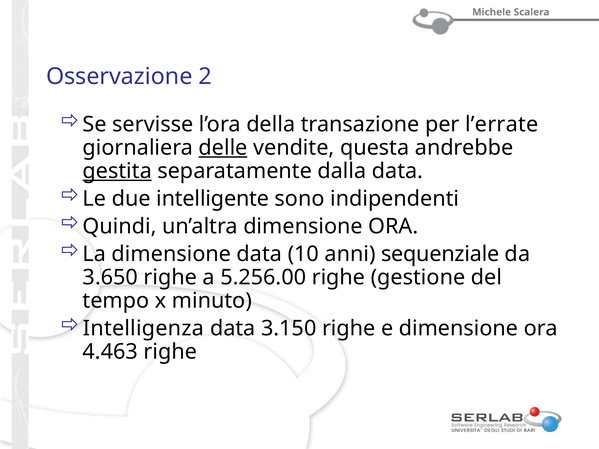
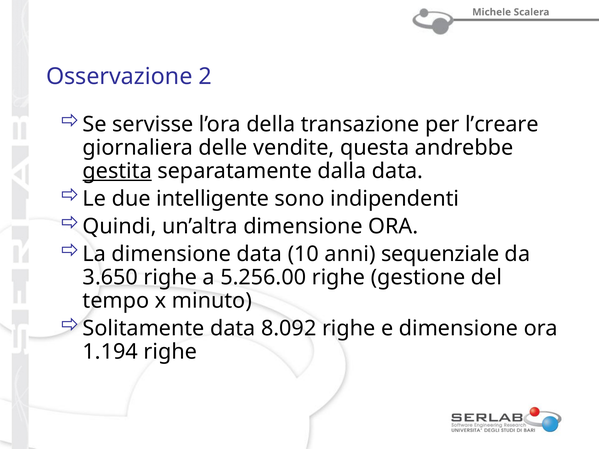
l’errate: l’errate -> l’creare (502, 124)
delle underline: present -> none (223, 148)
Intelligenza: Intelligenza -> Solitamente (144, 328)
3.150: 3.150 -> 8.092 (289, 328)
4.463: 4.463 -> 1.194 (110, 352)
